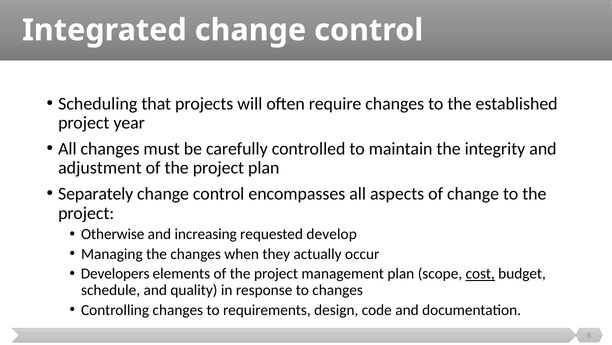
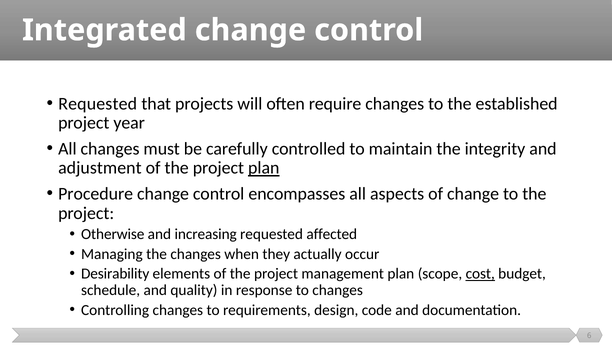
Scheduling: Scheduling -> Requested (98, 103)
plan underline: none -> present (264, 168)
Separately: Separately -> Procedure (96, 193)
develop: develop -> affected (332, 234)
Developers: Developers -> Desirability (115, 273)
